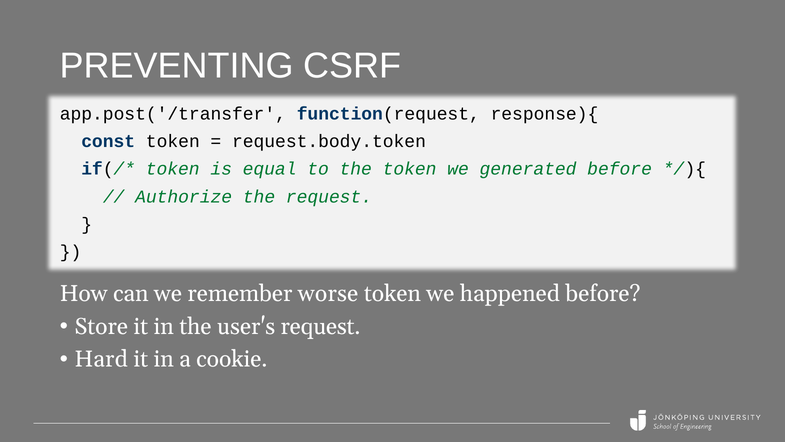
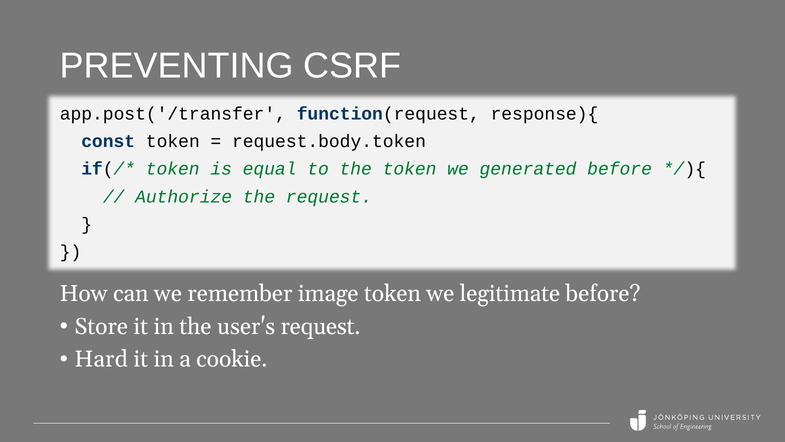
worse: worse -> image (328, 293)
happened: happened -> legitimate (510, 293)
